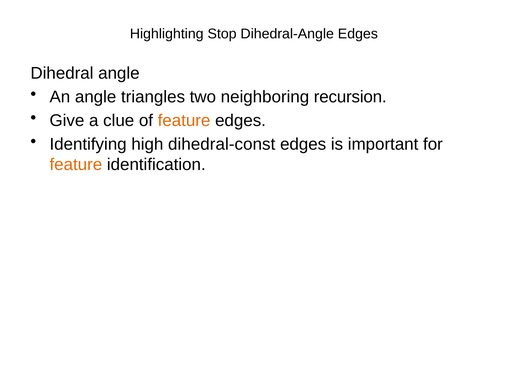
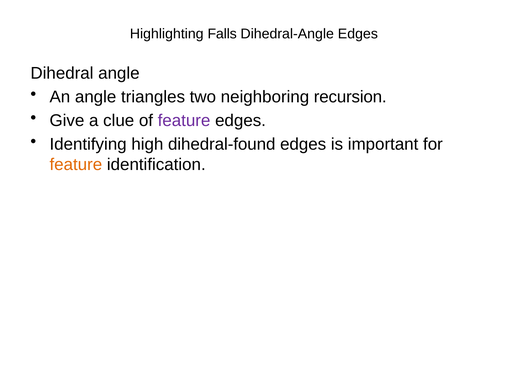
Stop: Stop -> Falls (222, 34)
feature colour: orange -> purple (184, 121)
dihedral-const: dihedral-const -> dihedral-found (222, 144)
